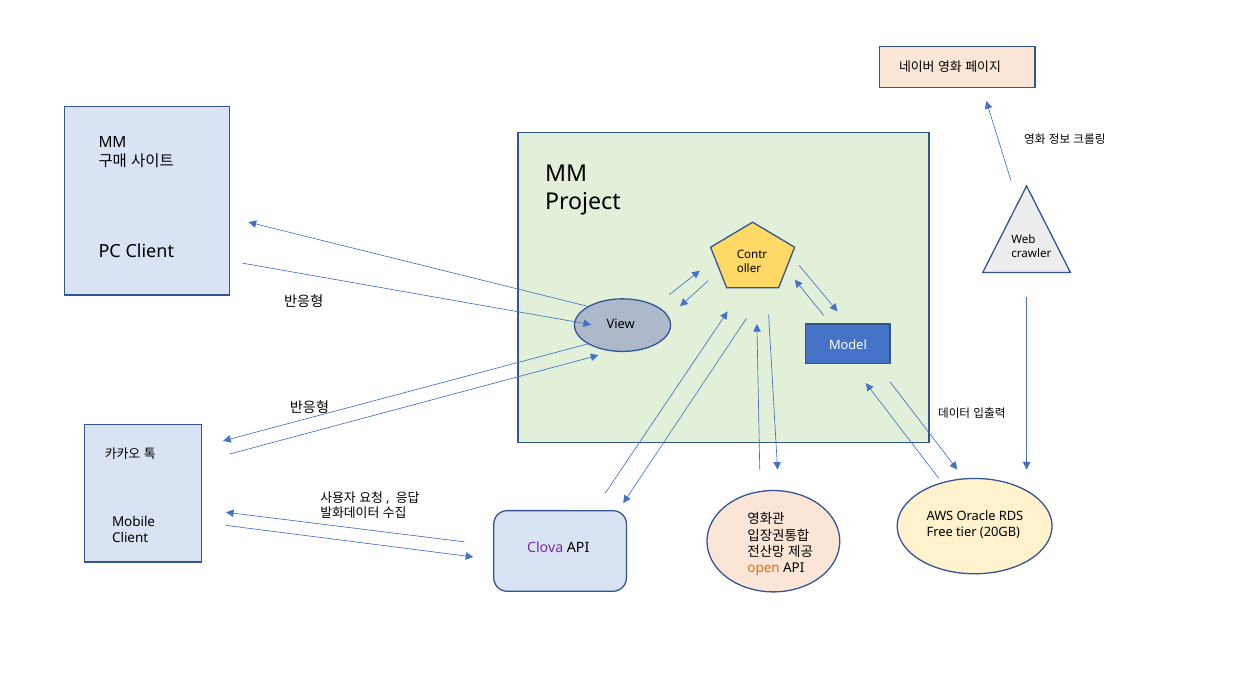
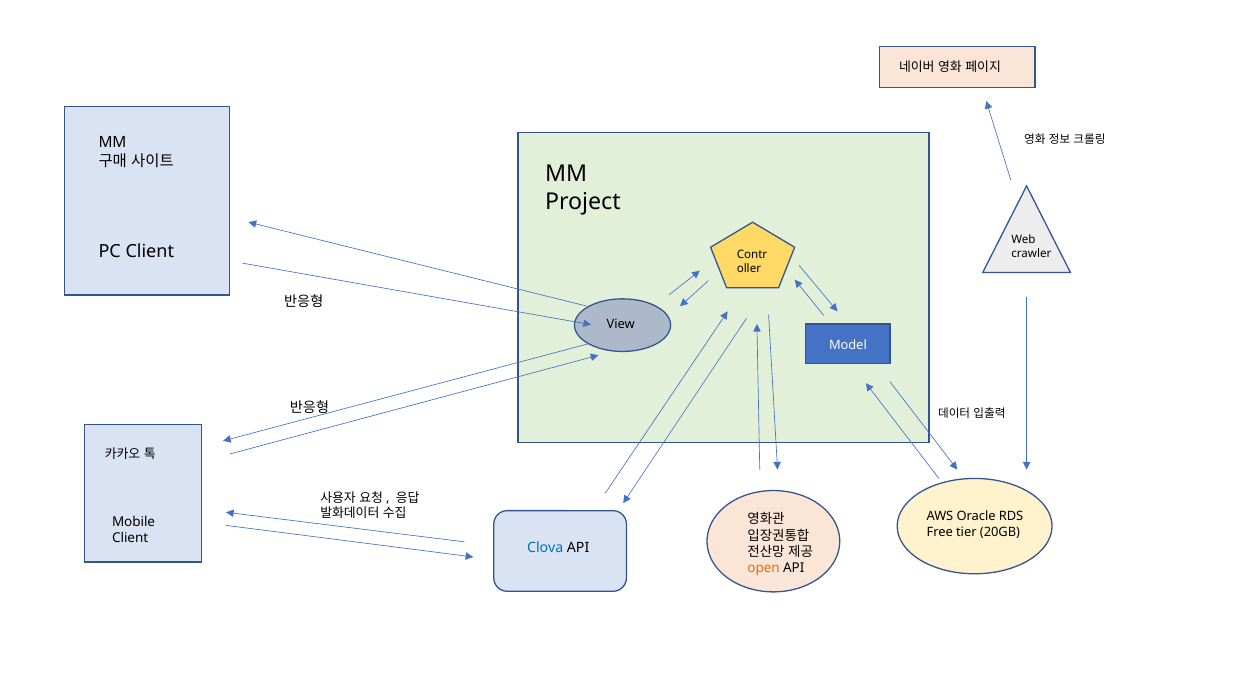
Clova colour: purple -> blue (545, 548)
